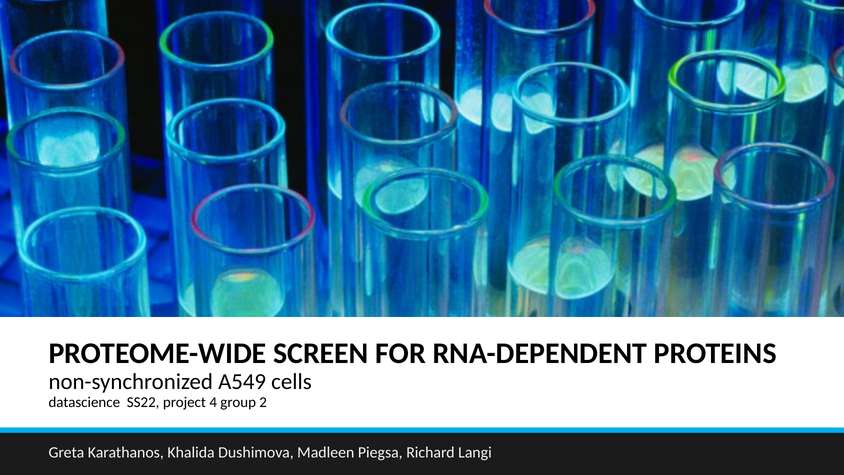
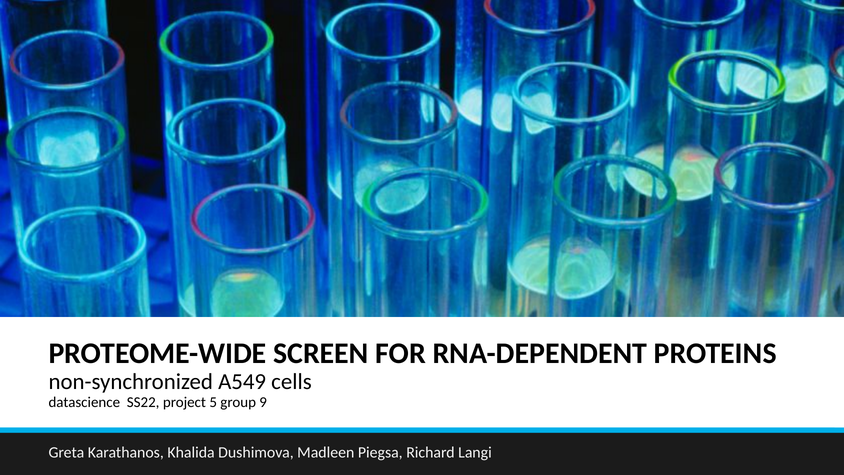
4: 4 -> 5 (213, 402)
2: 2 -> 9 (263, 402)
